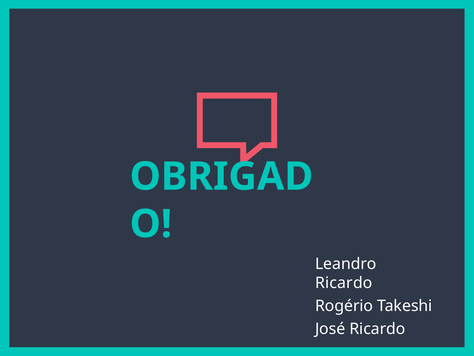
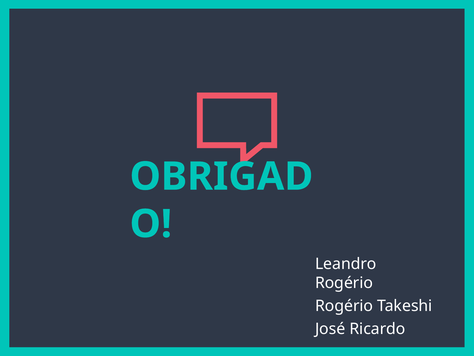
Ricardo: Ricardo -> Rogério (344, 283)
